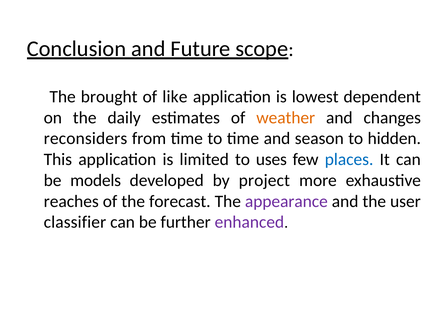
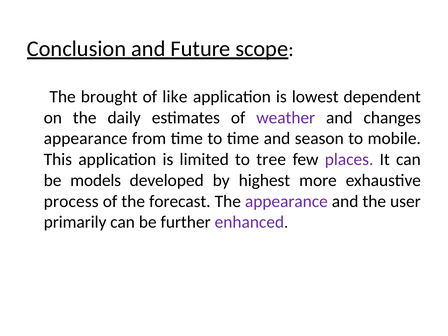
weather colour: orange -> purple (286, 118)
reconsiders: reconsiders -> appearance (86, 139)
hidden: hidden -> mobile (394, 139)
uses: uses -> tree (271, 159)
places colour: blue -> purple (349, 159)
project: project -> highest (264, 180)
reaches: reaches -> process (71, 201)
classifier: classifier -> primarily (75, 222)
